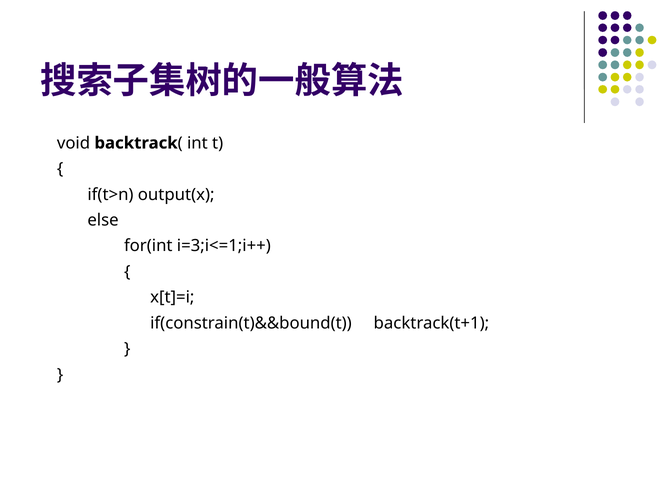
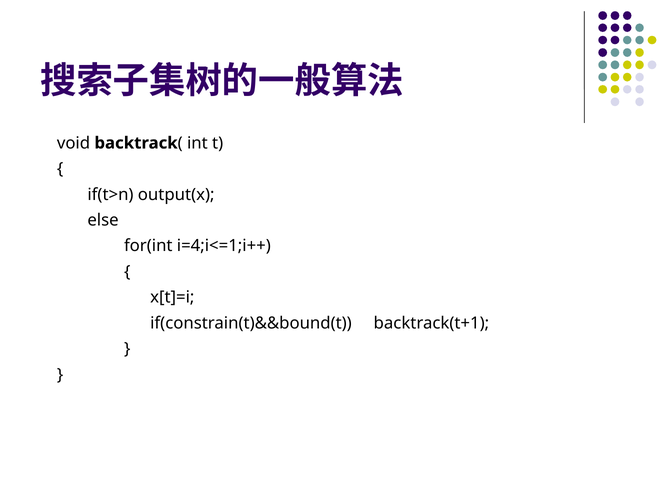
i=3;i<=1;i++: i=3;i<=1;i++ -> i=4;i<=1;i++ (224, 246)
